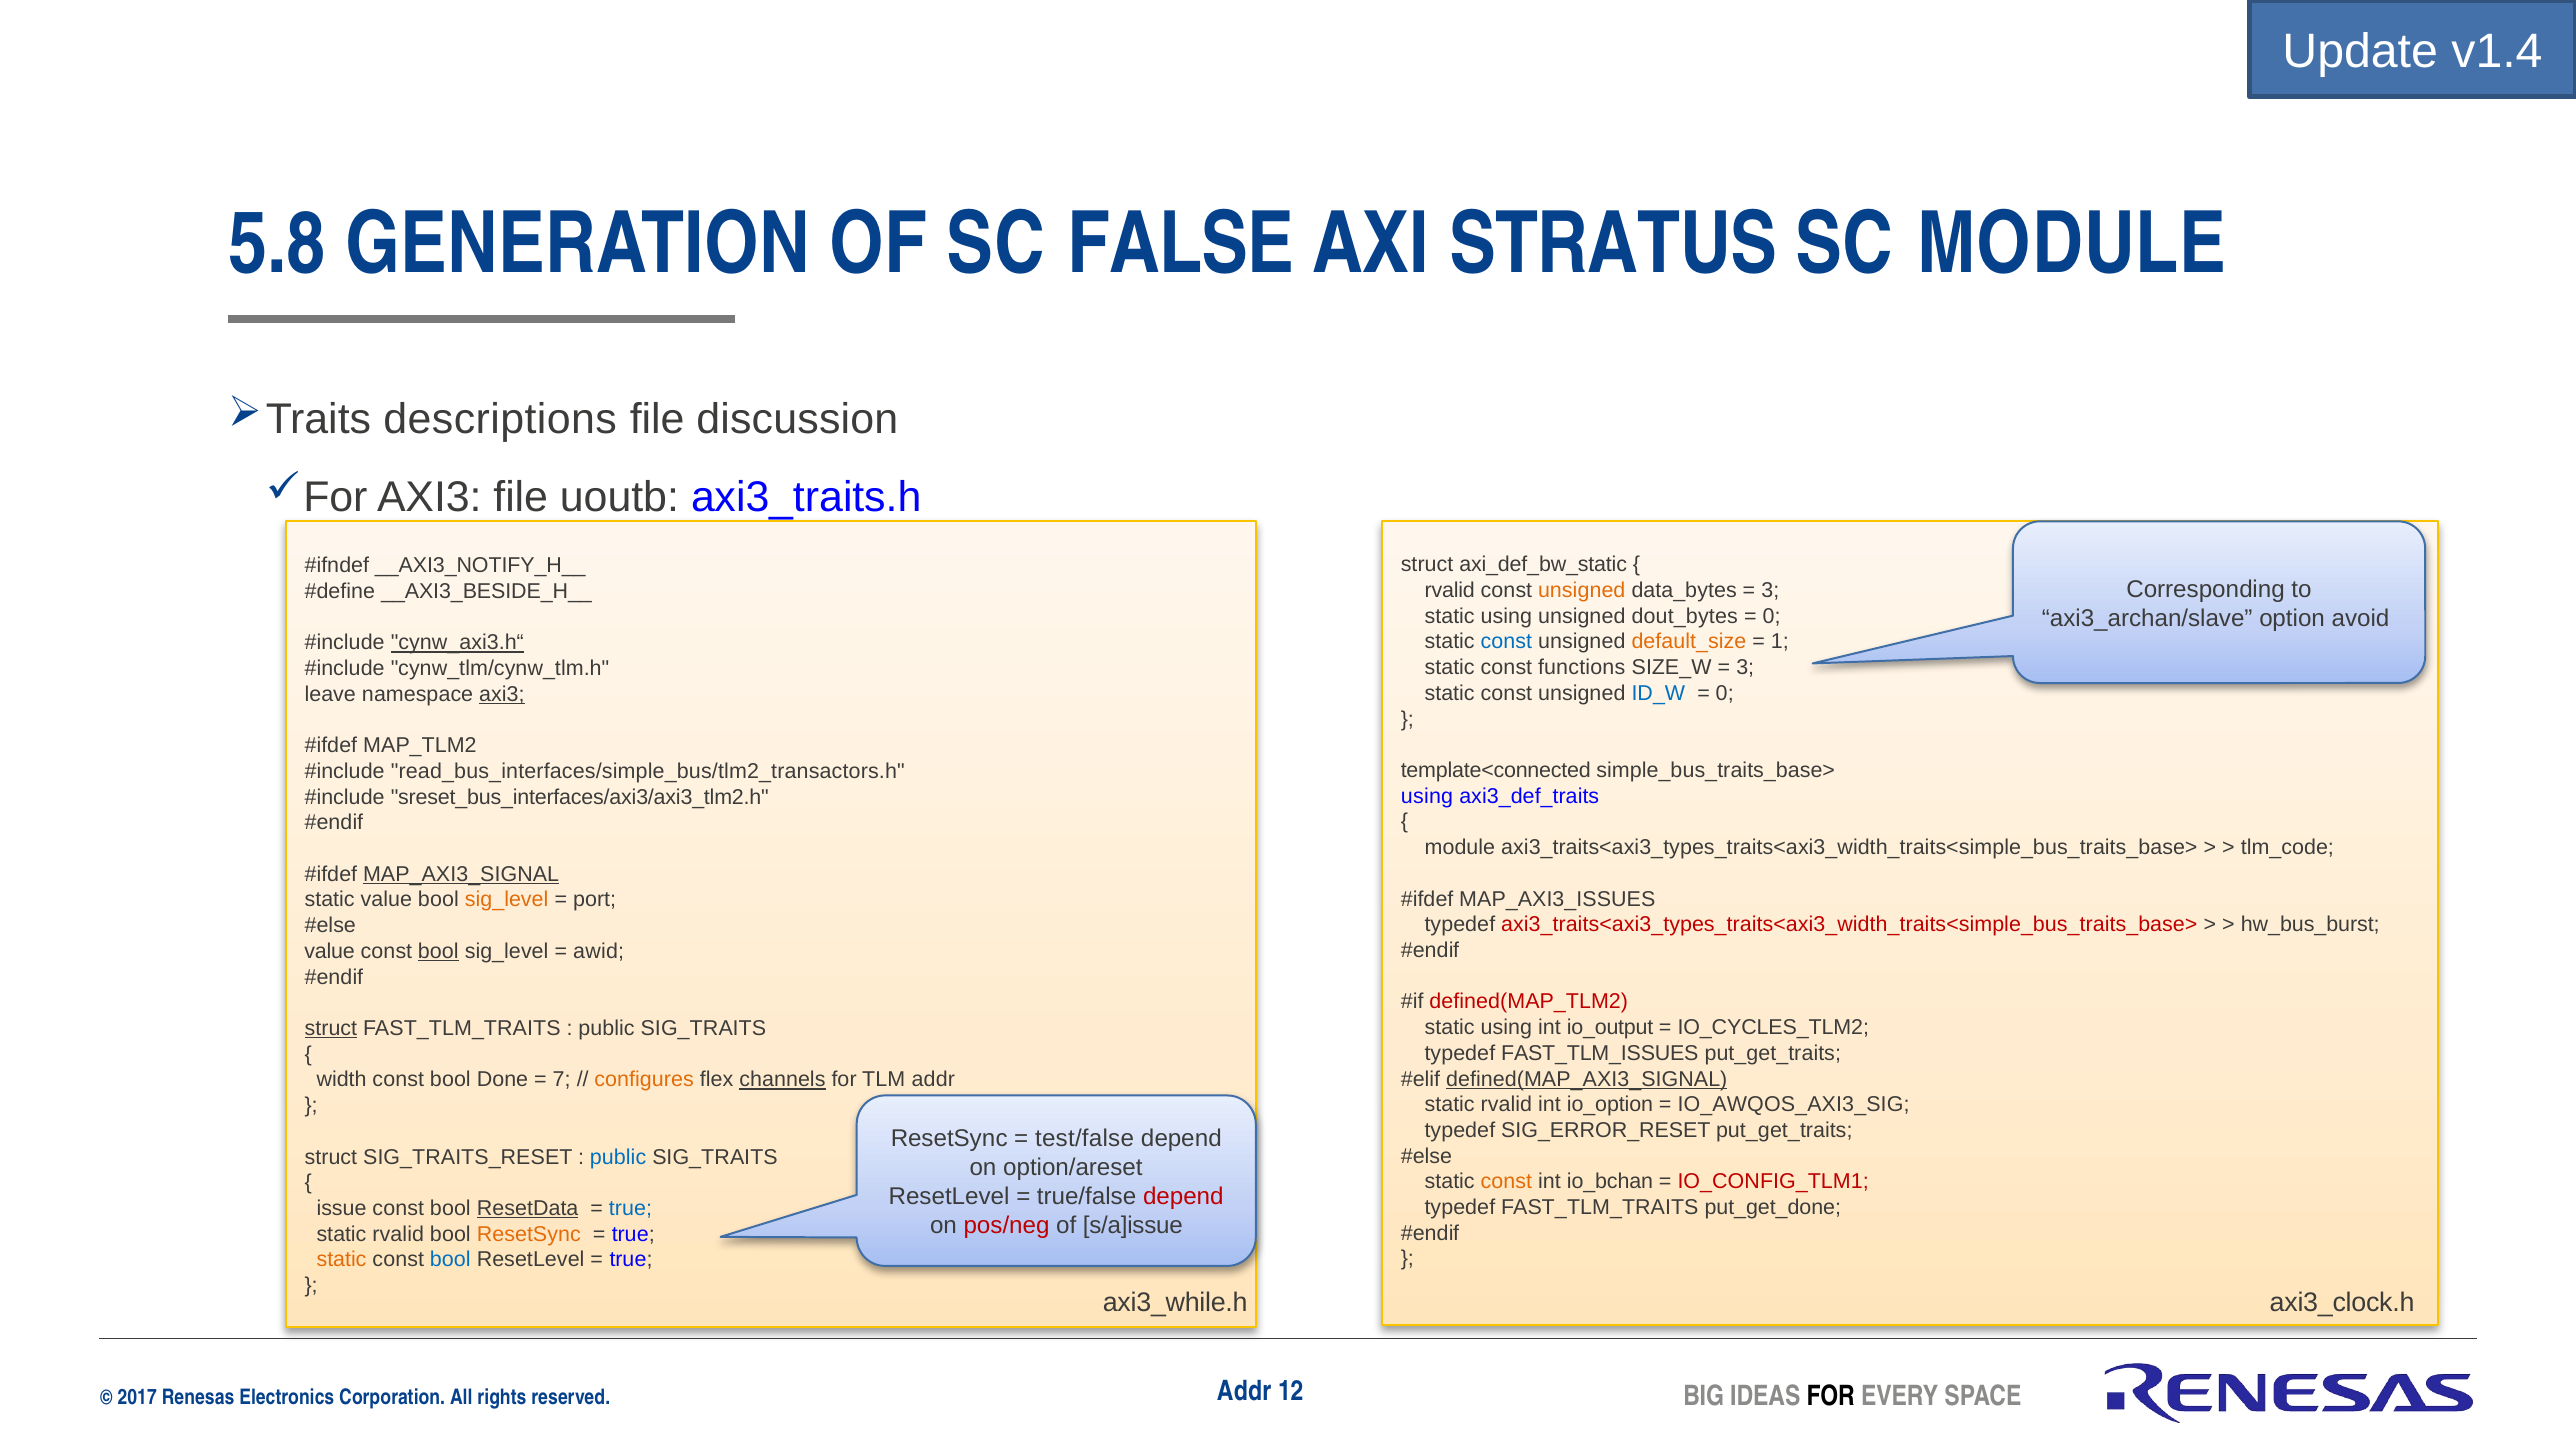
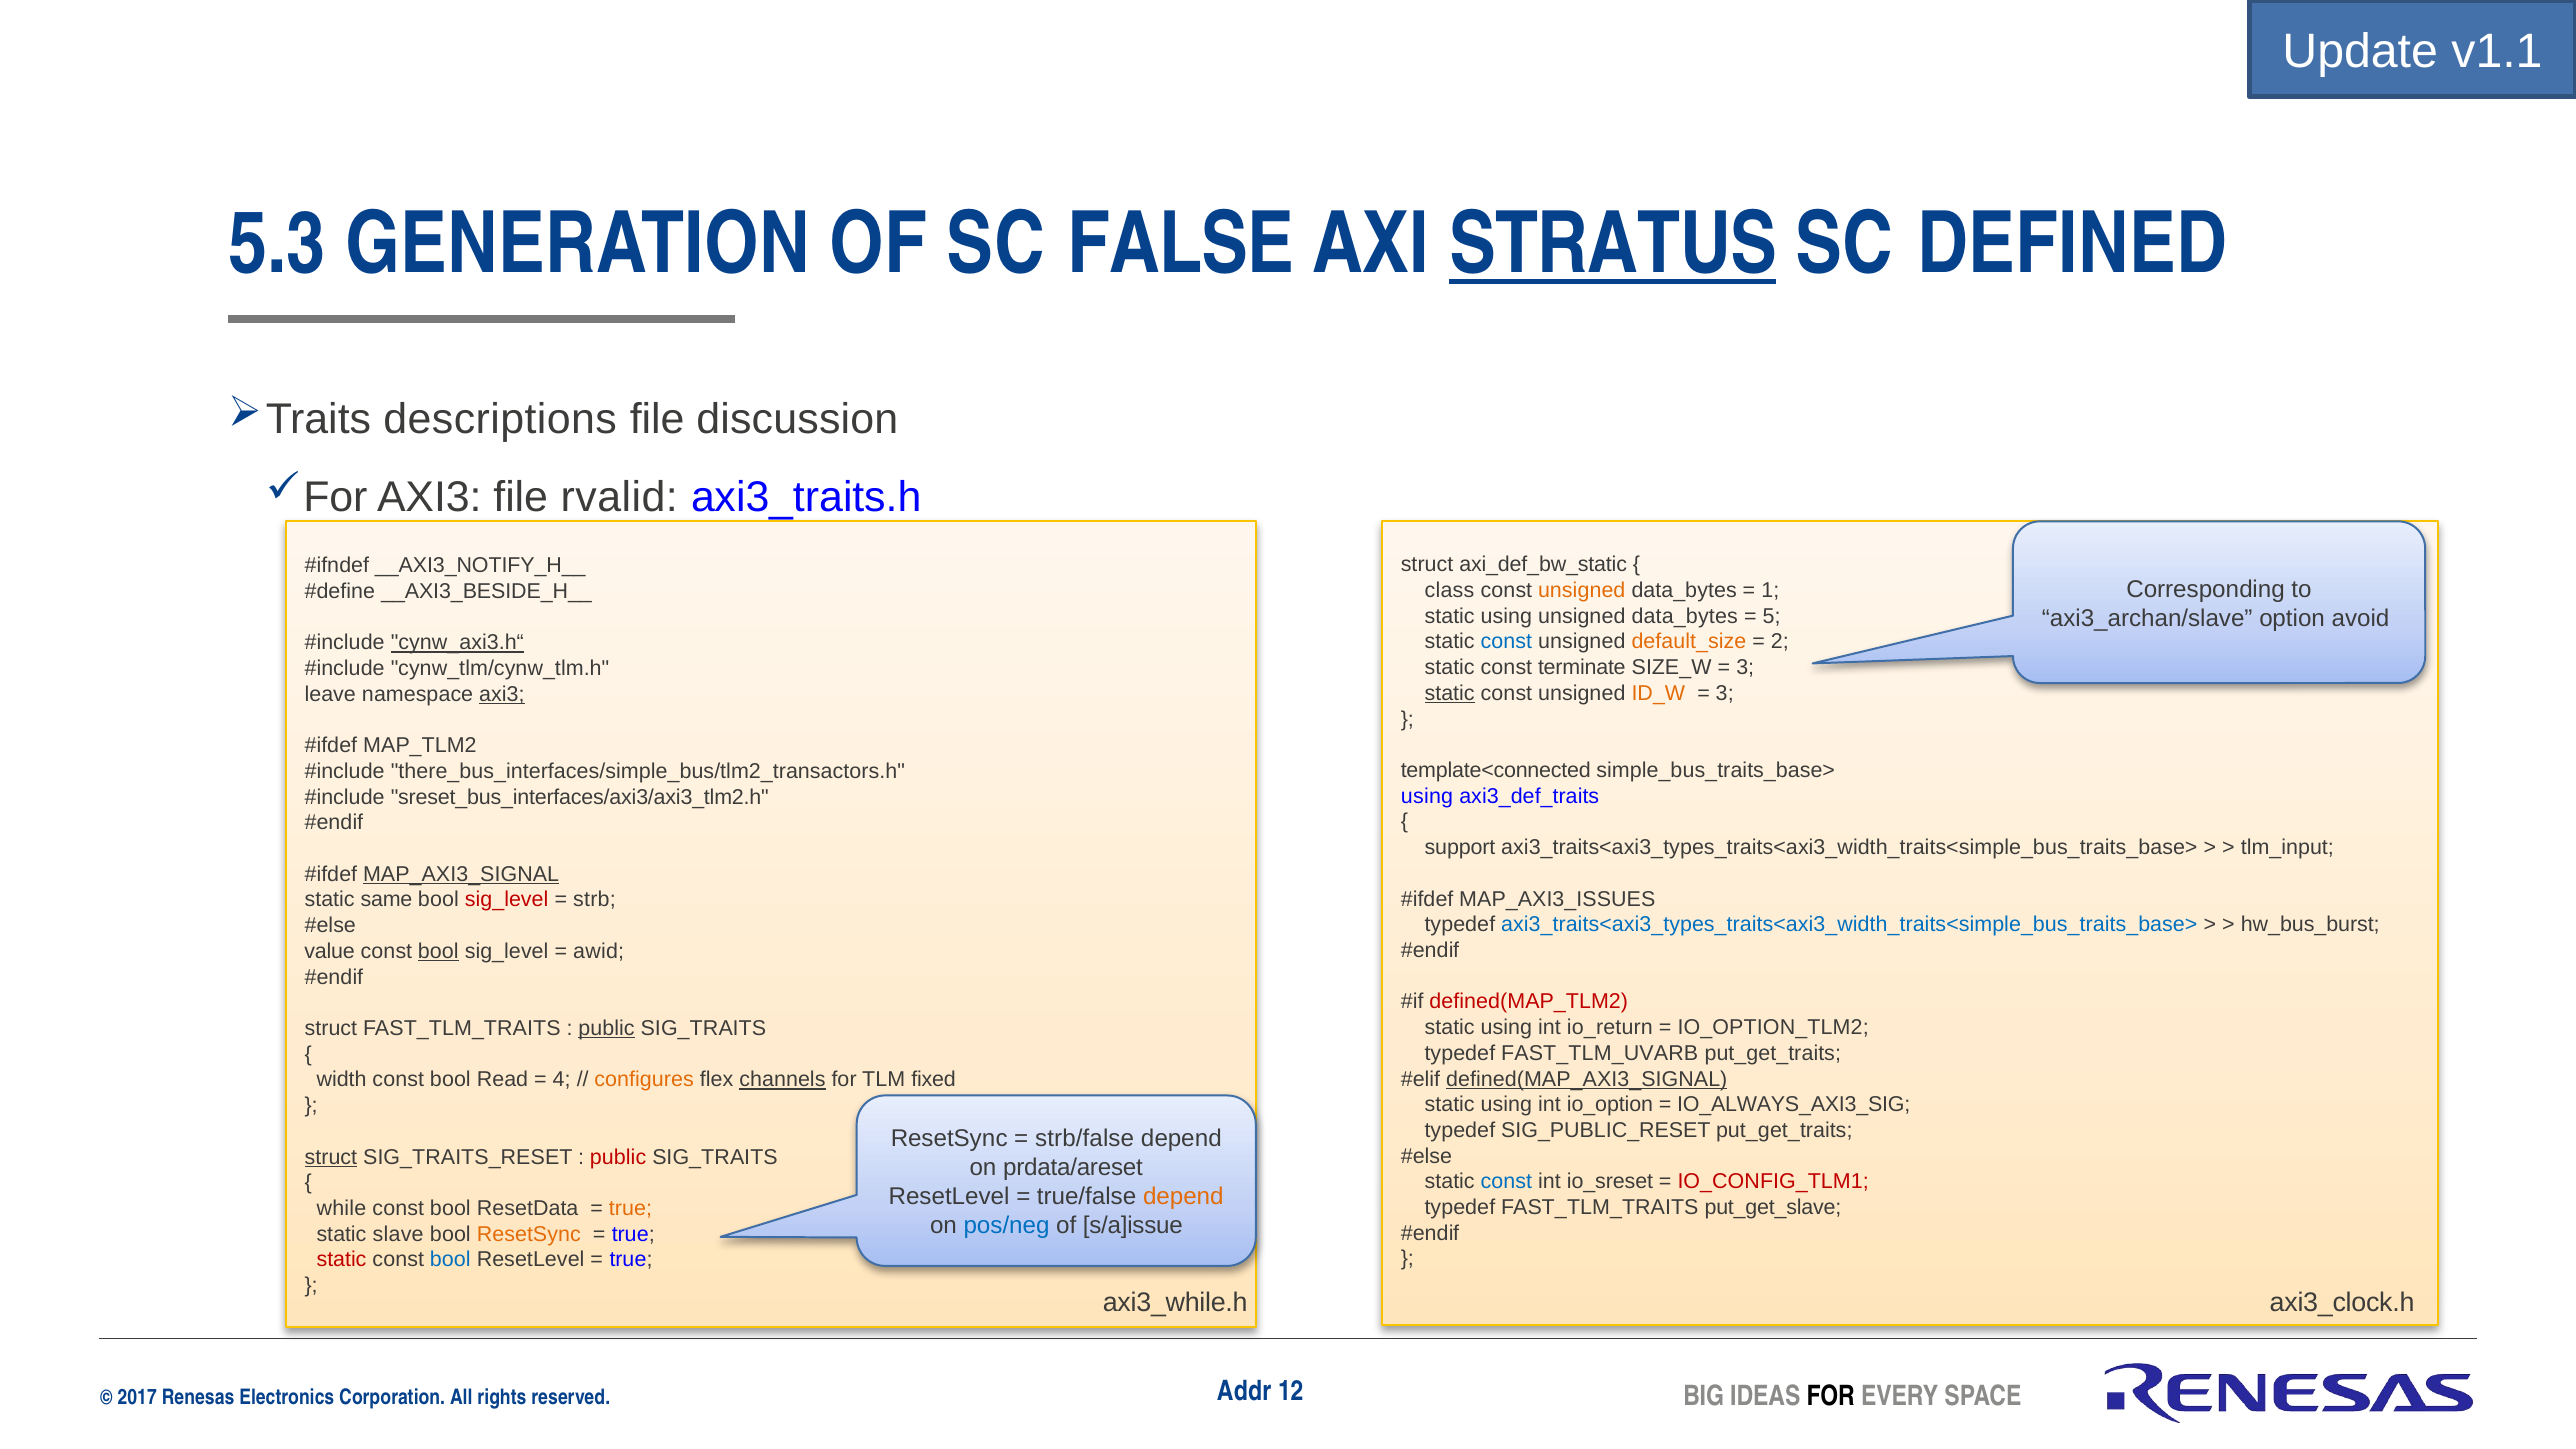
v1.4: v1.4 -> v1.1 (2497, 52)
5.8: 5.8 -> 5.3 (277, 244)
STRATUS underline: none -> present (1613, 244)
SC MODULE: MODULE -> DEFINED (2072, 244)
uoutb: uoutb -> rvalid (619, 497)
rvalid: rvalid -> class (1449, 590)
3: 3 -> 1 (1770, 590)
dout_bytes: dout_bytes -> data_bytes (1685, 616)
0: 0 -> 5 (1772, 616)
1: 1 -> 2 (1780, 642)
functions: functions -> terminate (1582, 668)
static underline: none -> present (1450, 693)
ID_W colour: blue -> orange (1658, 693)
0: 0 -> 3 (1725, 693)
read_bus_interfaces/simple_bus/tlm2_transactors.h: read_bus_interfaces/simple_bus/tlm2_transactors.h -> there_bus_interfaces/simple_bus/tlm2_transactors.h (648, 771)
module: module -> support (1460, 848)
tlm_code: tlm_code -> tlm_input (2287, 848)
static value: value -> same (386, 900)
sig_level colour: orange -> red (507, 900)
port: port -> strb (594, 900)
axi3_traits<axi3_types_traits<axi3_width_traits<simple_bus_traits_base> colour: red -> blue (1849, 925)
io_output: io_output -> io_return (1610, 1028)
IO_CYCLES_TLM2: IO_CYCLES_TLM2 -> IO_OPTION_TLM2 (1773, 1028)
struct underline: present -> none (331, 1028)
public underline: none -> present (607, 1028)
FAST_TLM_ISSUES: FAST_TLM_ISSUES -> FAST_TLM_UVARB (1600, 1053)
Done: Done -> Read (502, 1080)
7: 7 -> 4 (562, 1080)
TLM addr: addr -> fixed (934, 1080)
rvalid: rvalid -> using (1506, 1105)
IO_AWQOS_AXI3_SIG: IO_AWQOS_AXI3_SIG -> IO_ALWAYS_AXI3_SIG (1794, 1105)
SIG_ERROR_RESET: SIG_ERROR_RESET -> SIG_PUBLIC_RESET (1606, 1130)
test/false: test/false -> strb/false (1085, 1139)
struct underline: none -> present (331, 1157)
public colour: blue -> red (618, 1157)
option/areset: option/areset -> prdata/areset (1073, 1168)
const colour: orange -> blue (1506, 1182)
io_bchan: io_bchan -> io_sreset (1610, 1182)
depend colour: red -> orange (1183, 1197)
put_get_done: put_get_done -> put_get_slave (1773, 1207)
issue: issue -> while (341, 1208)
ResetData underline: present -> none (528, 1208)
true colour: blue -> orange (630, 1208)
pos/neg colour: red -> blue (1007, 1226)
rvalid: rvalid -> slave (398, 1234)
static colour: orange -> red (342, 1260)
